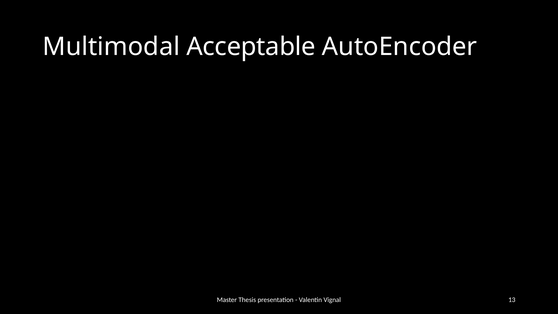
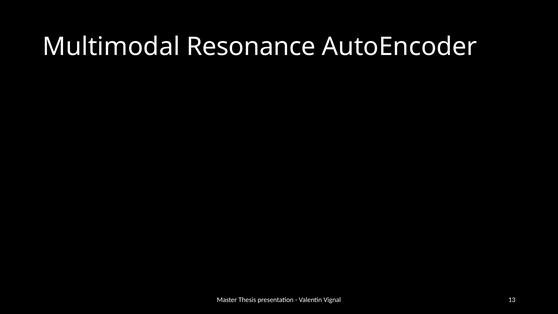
Acceptable: Acceptable -> Resonance (251, 47)
